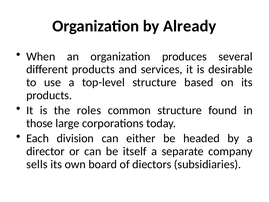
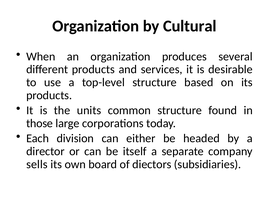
Already: Already -> Cultural (190, 26)
roles: roles -> units (89, 110)
